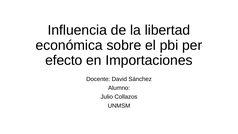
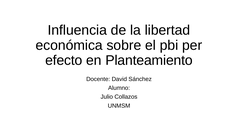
Importaciones: Importaciones -> Planteamiento (149, 60)
